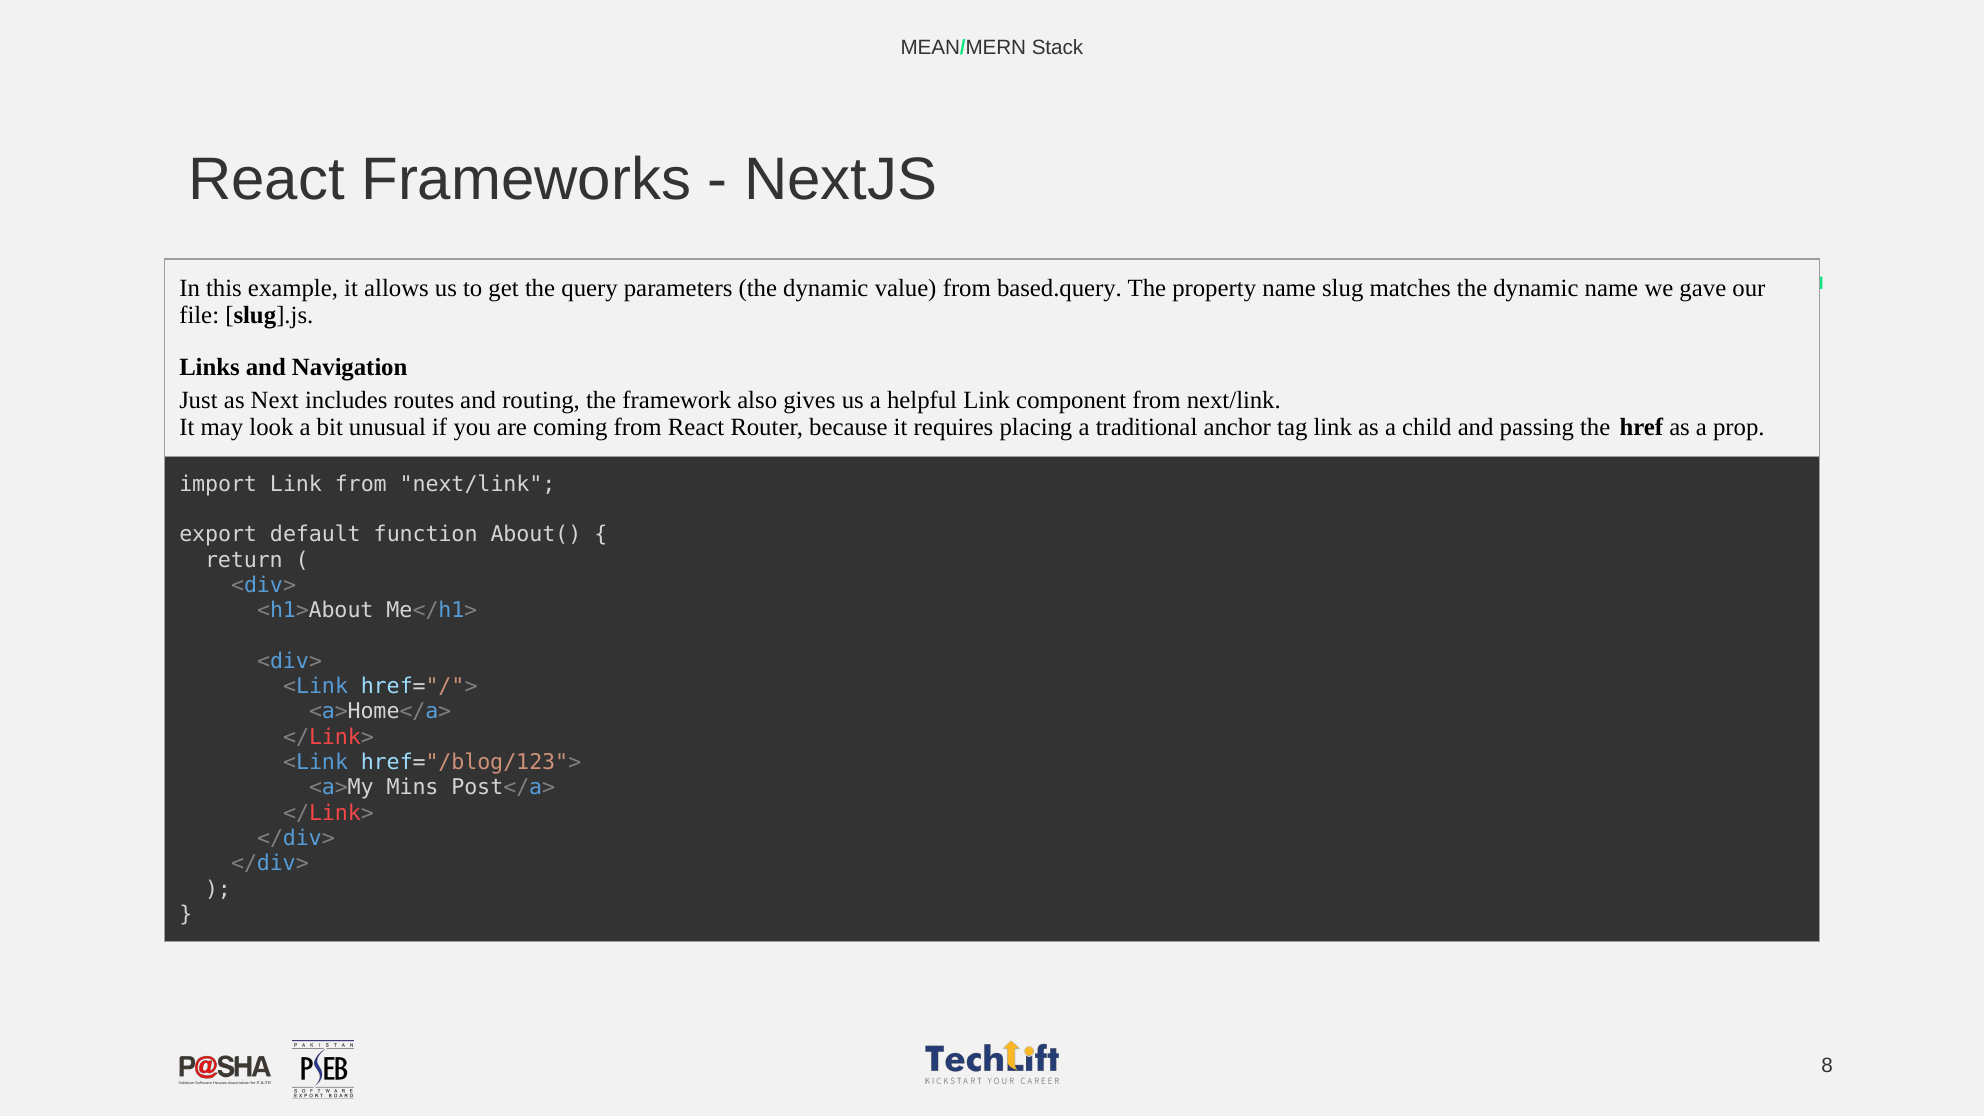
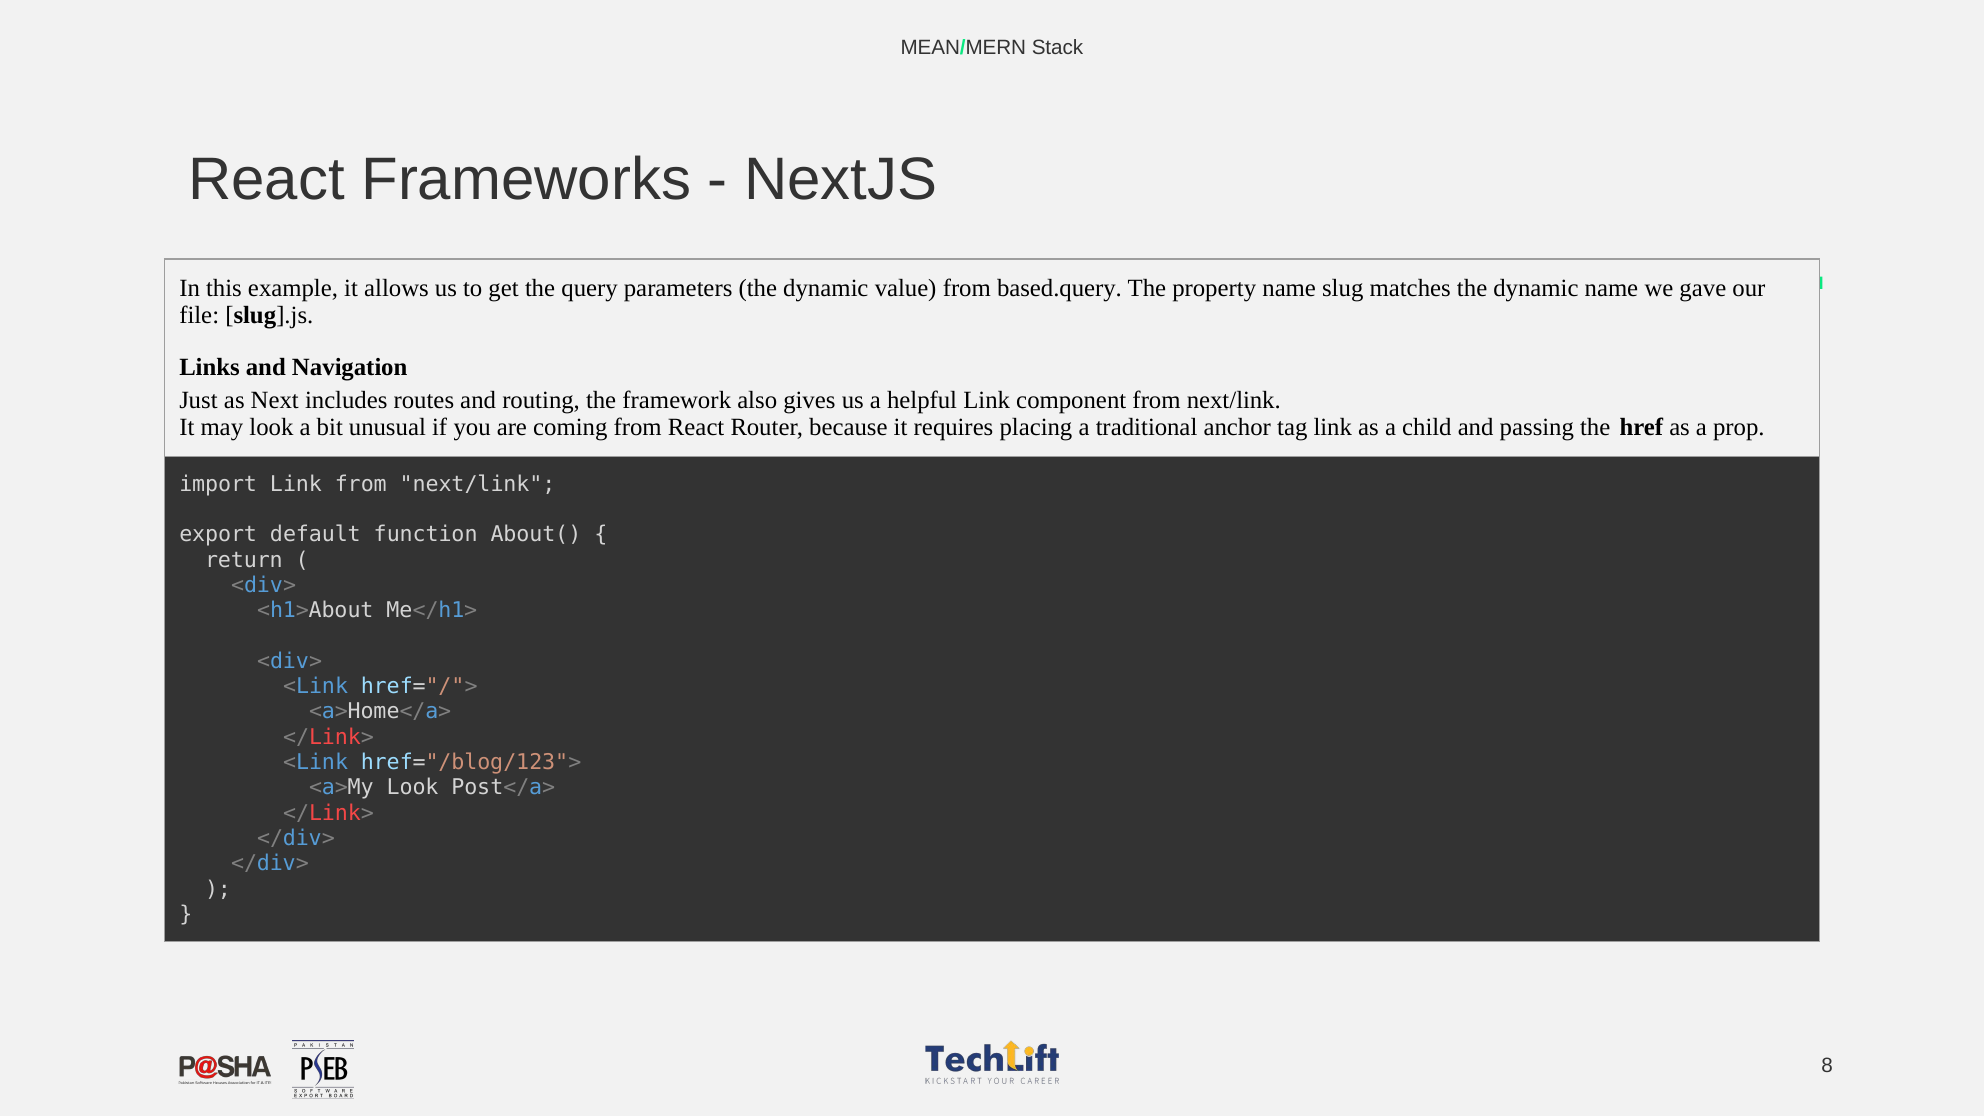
<a>My Mins: Mins -> Look (413, 788)
